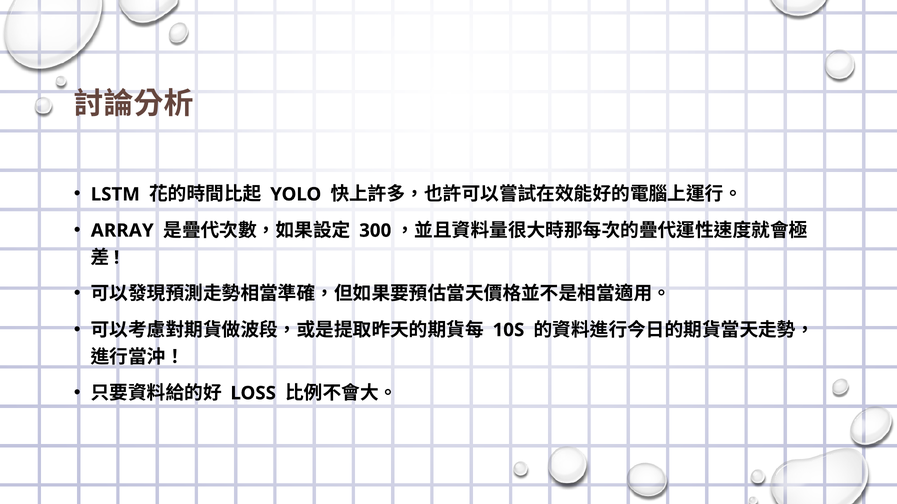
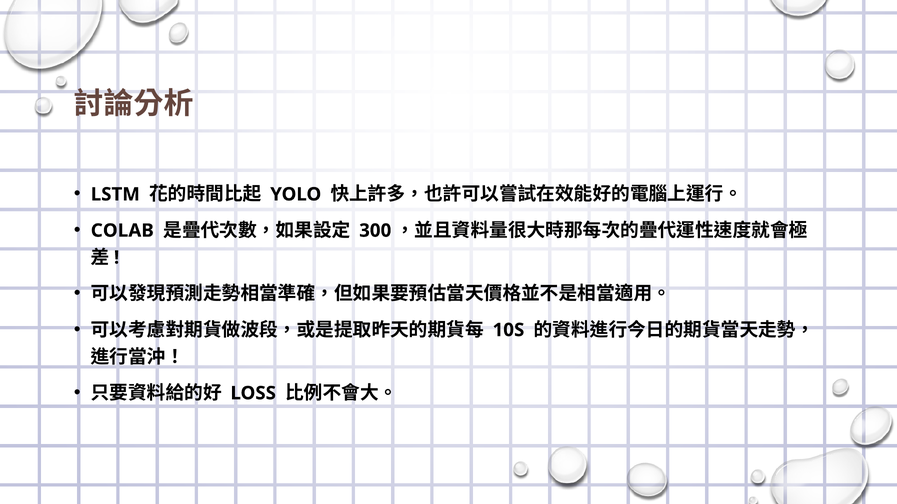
ARRAY: ARRAY -> COLAB (122, 231)
